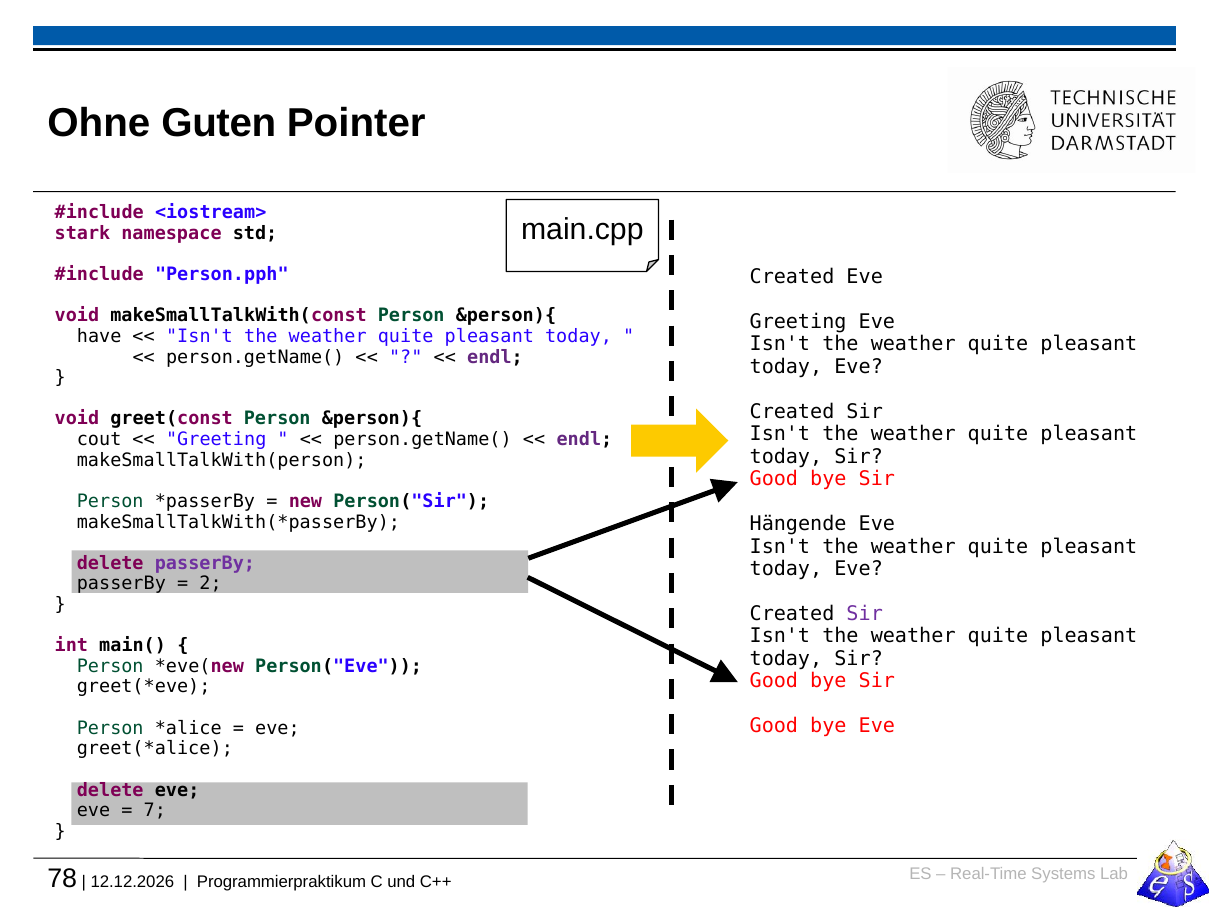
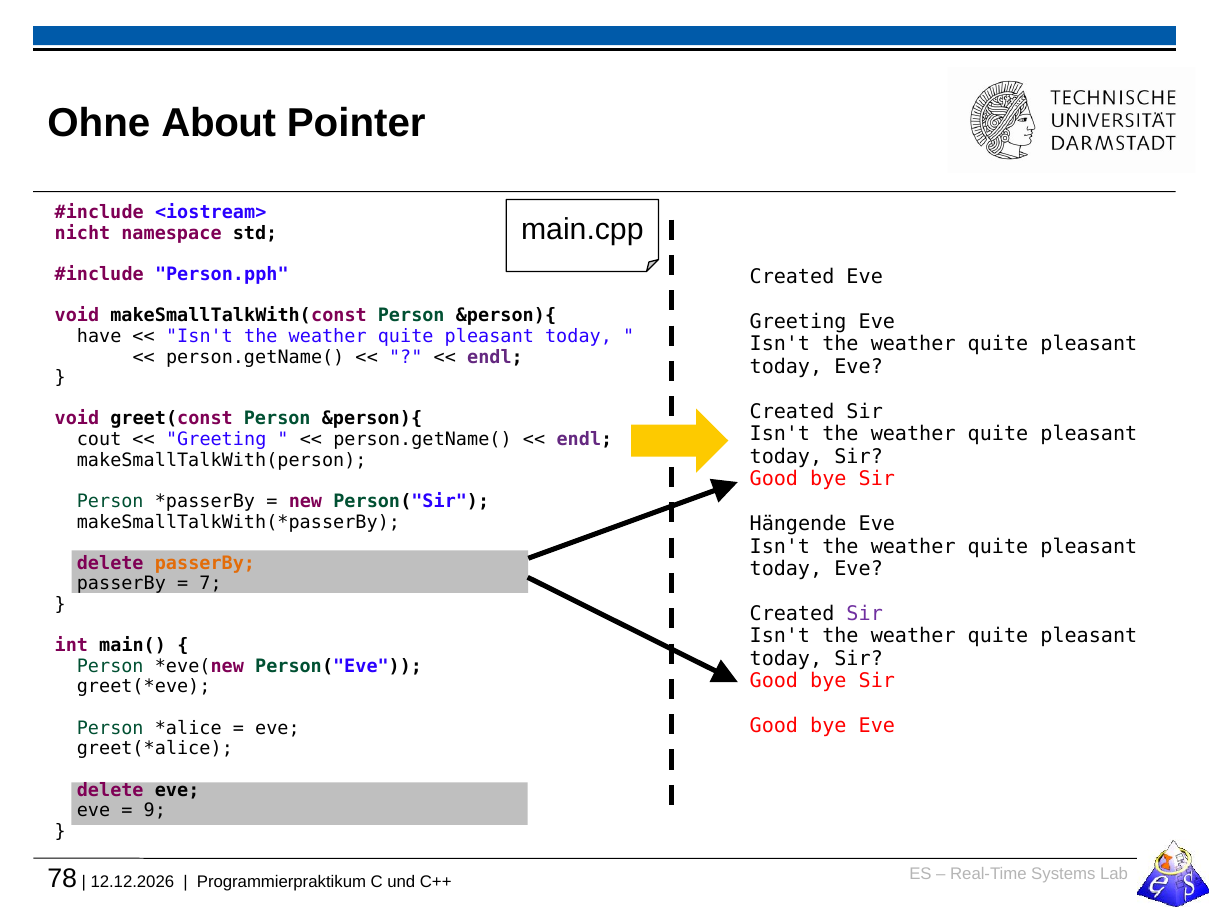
Guten: Guten -> About (219, 123)
stark: stark -> nicht (82, 233)
passerBy colour: purple -> orange (205, 563)
2: 2 -> 7 (211, 584)
7: 7 -> 9 (155, 810)
